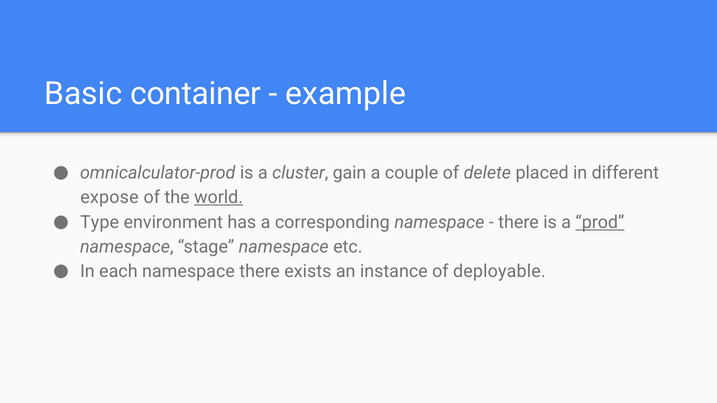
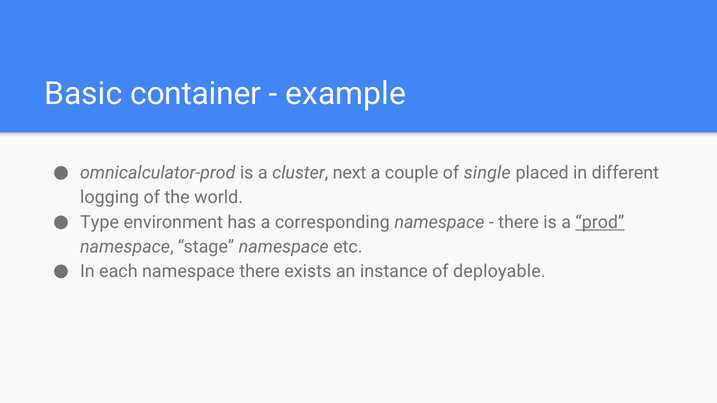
gain: gain -> next (350, 173)
delete: delete -> single (487, 173)
expose: expose -> logging (110, 198)
world underline: present -> none (219, 198)
